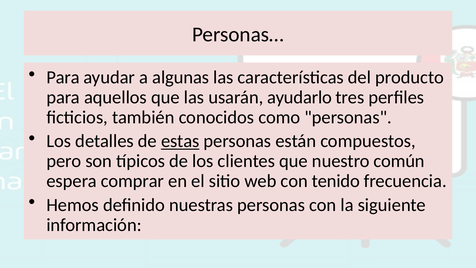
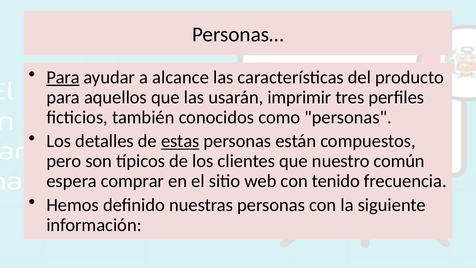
Para underline: none -> present (63, 77)
algunas: algunas -> alcance (181, 77)
ayudarlo: ayudarlo -> imprimir (299, 97)
